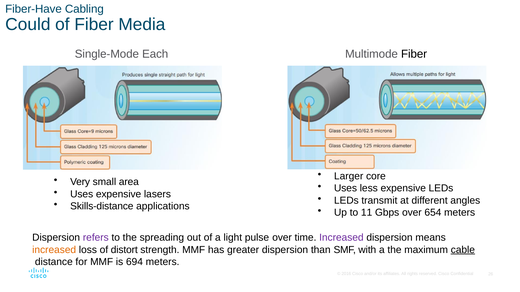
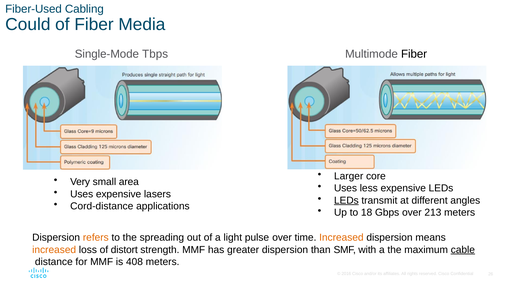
Fiber-Have: Fiber-Have -> Fiber-Used (33, 9)
Each: Each -> Tbps (155, 54)
LEDs underline: none -> present (346, 201)
Skills-distance: Skills-distance -> Cord-distance (102, 207)
11: 11 -> 18 (367, 213)
654: 654 -> 213 (433, 213)
refers colour: purple -> orange (96, 238)
Increased colour: purple -> orange (341, 238)
694: 694 -> 408 (134, 262)
